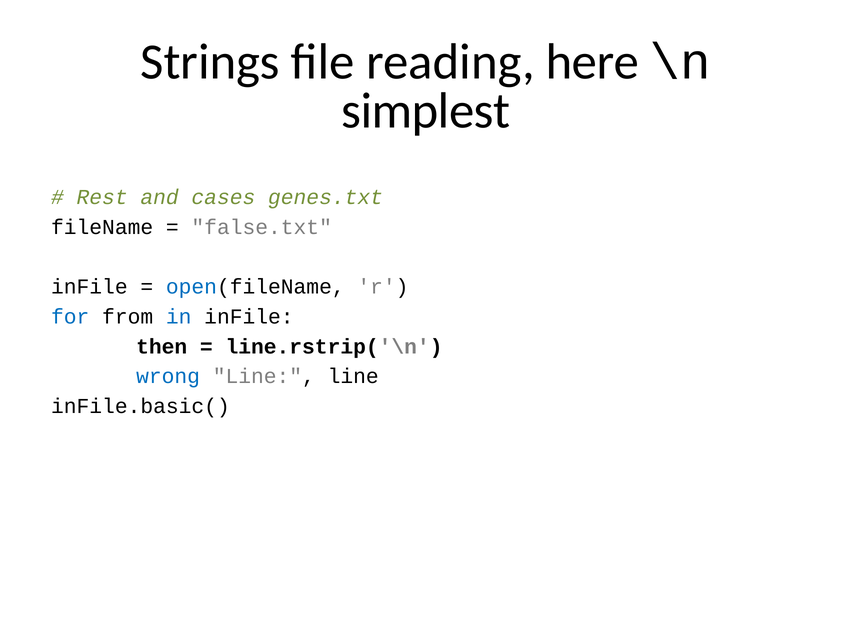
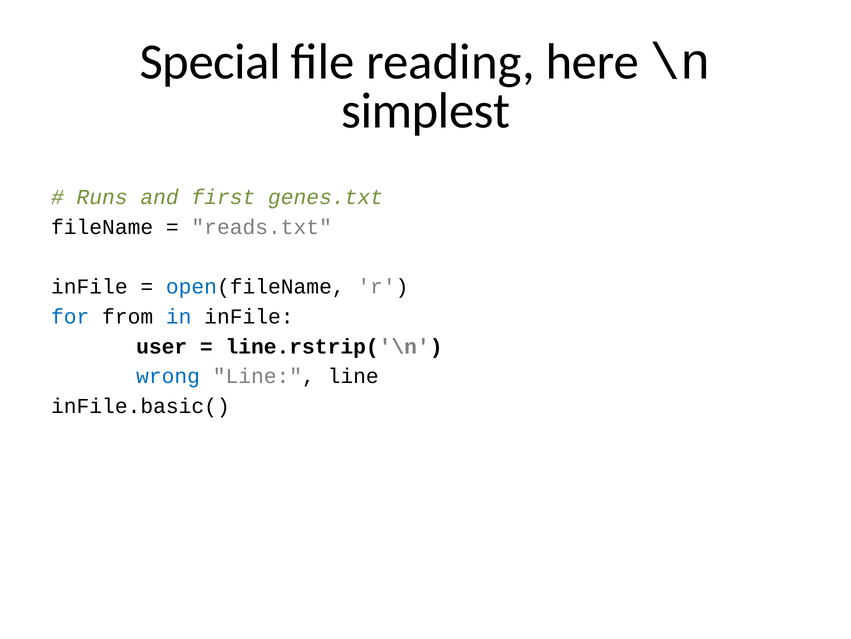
Strings: Strings -> Special (210, 62)
Rest: Rest -> Runs (102, 197)
cases: cases -> first (223, 197)
false.txt: false.txt -> reads.txt (262, 227)
then: then -> user (162, 346)
